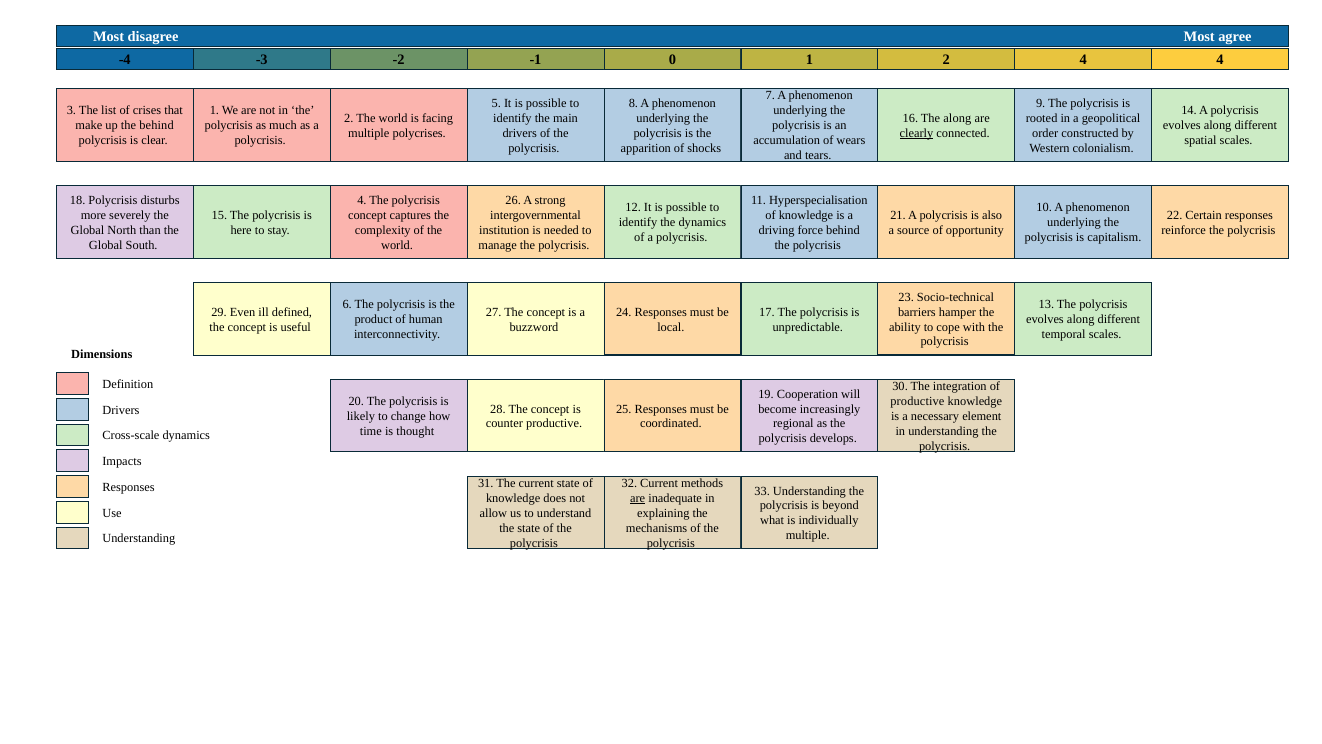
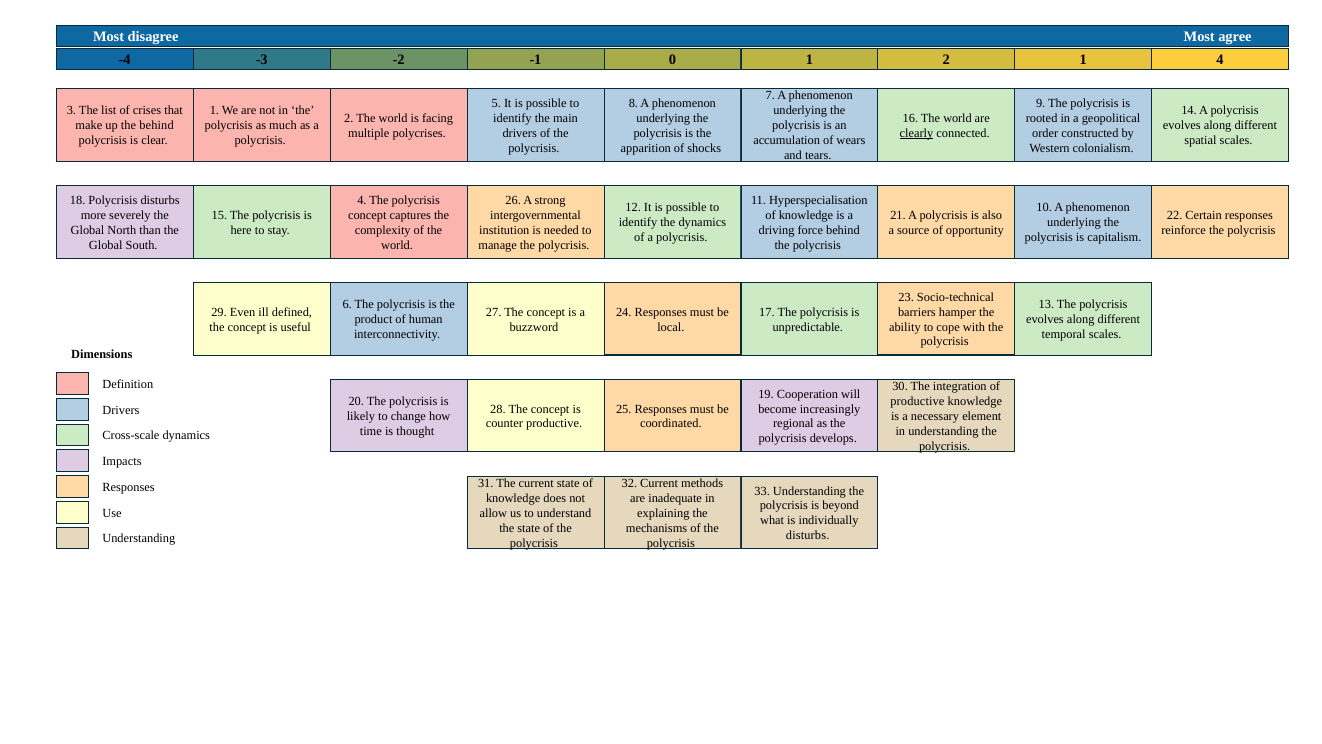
2 4: 4 -> 1 (1083, 60)
16 The along: along -> world (958, 118)
are underline: present -> none (638, 498)
multiple: multiple -> disturbs (808, 535)
